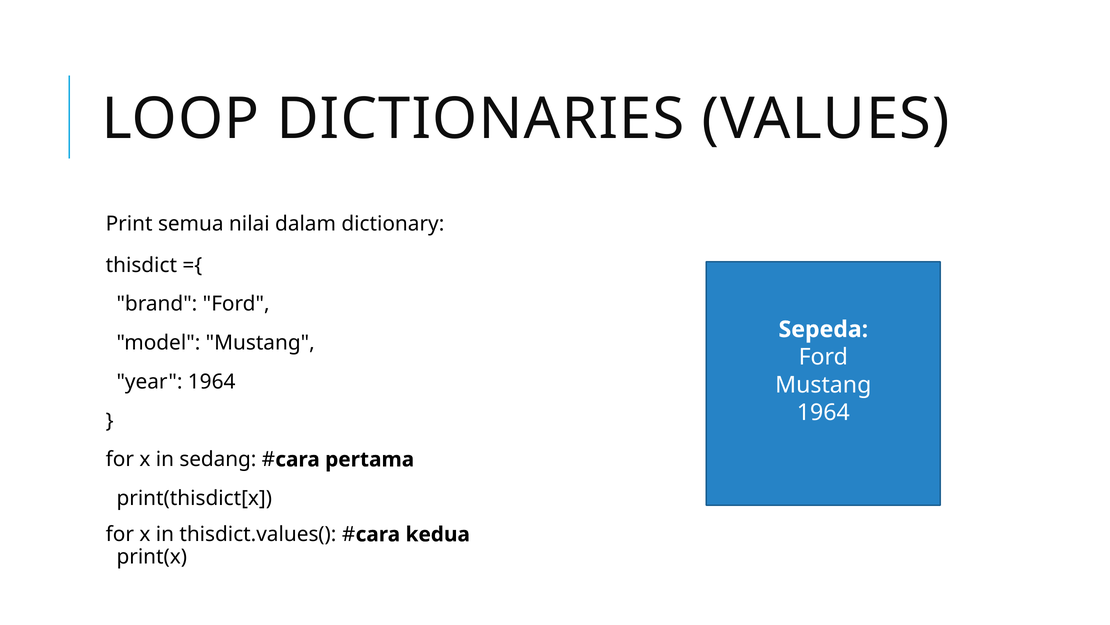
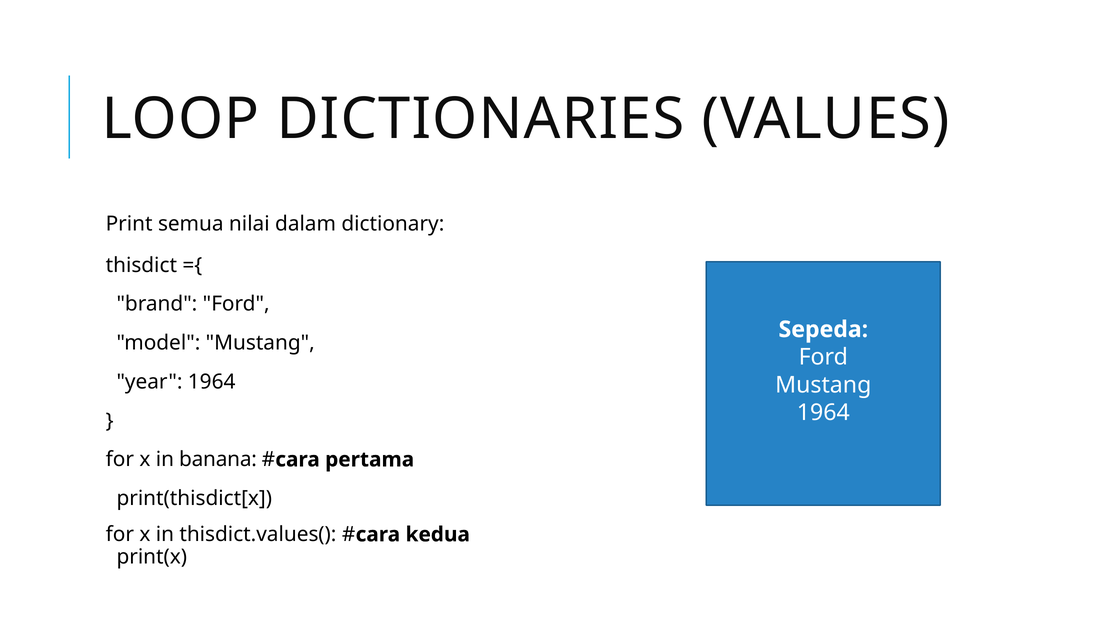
sedang: sedang -> banana (218, 459)
